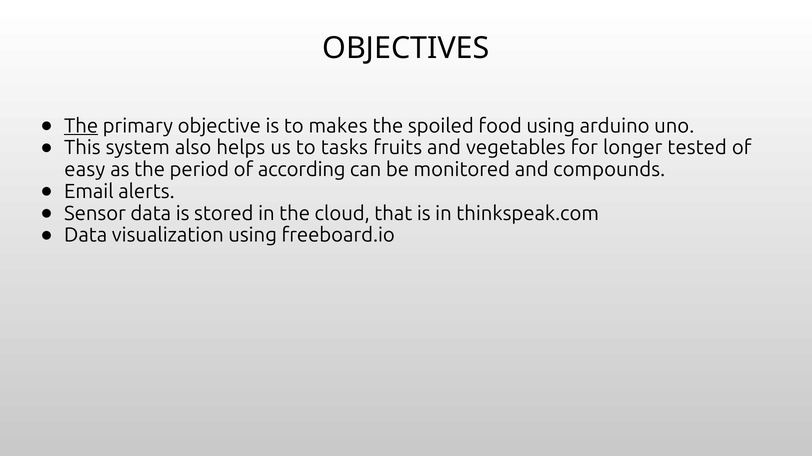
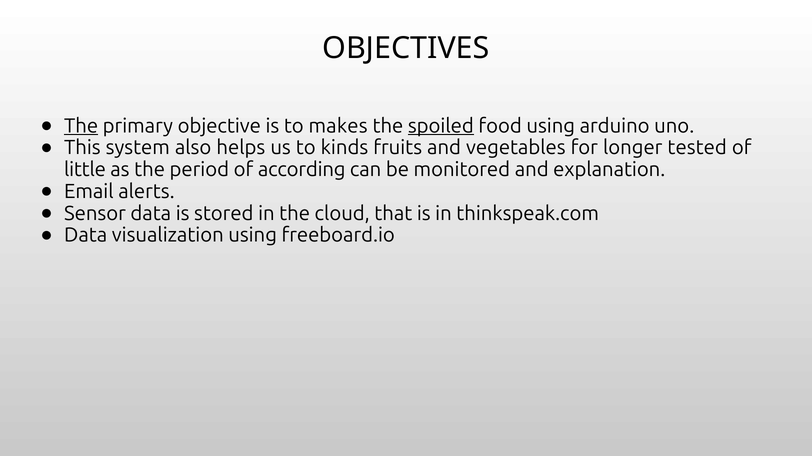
spoiled underline: none -> present (441, 126)
tasks: tasks -> kinds (344, 148)
easy: easy -> little (85, 170)
compounds: compounds -> explanation (609, 170)
